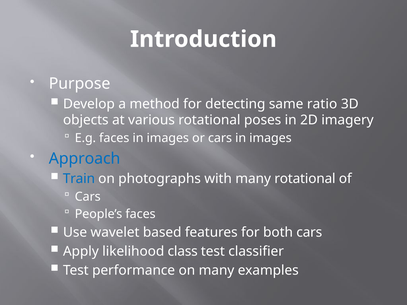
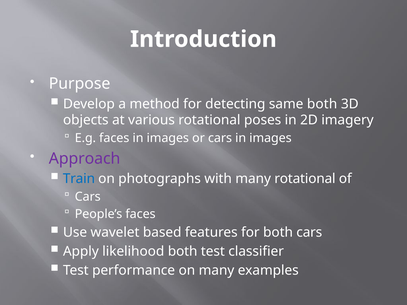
same ratio: ratio -> both (322, 104)
Approach colour: blue -> purple (85, 159)
likelihood class: class -> both (183, 252)
